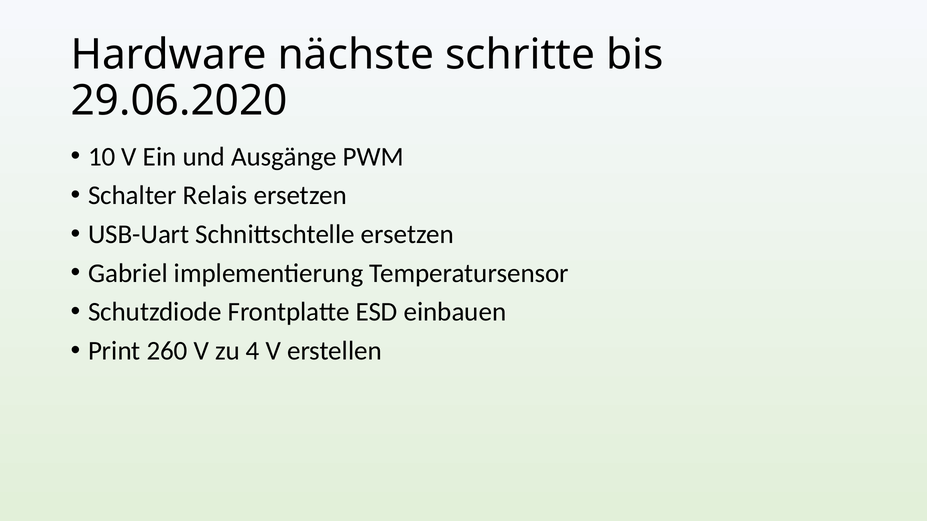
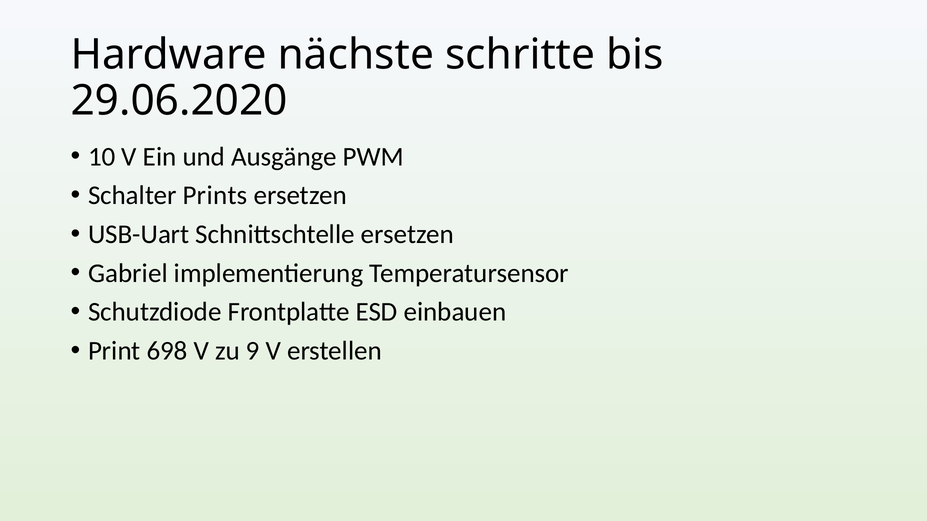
Relais: Relais -> Prints (215, 196)
260: 260 -> 698 (167, 351)
4: 4 -> 9 (253, 351)
